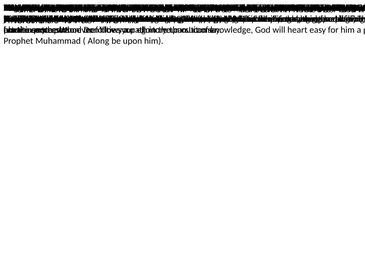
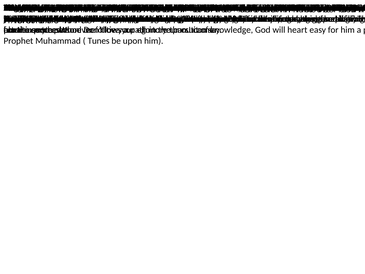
Along: Along -> Tunes (99, 41)
